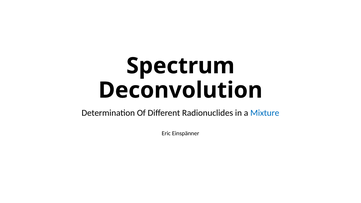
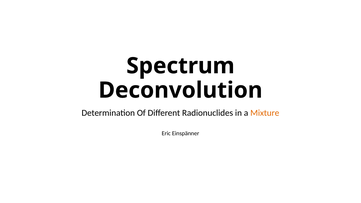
Mixture colour: blue -> orange (265, 113)
